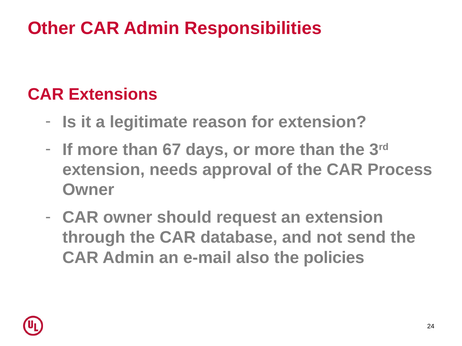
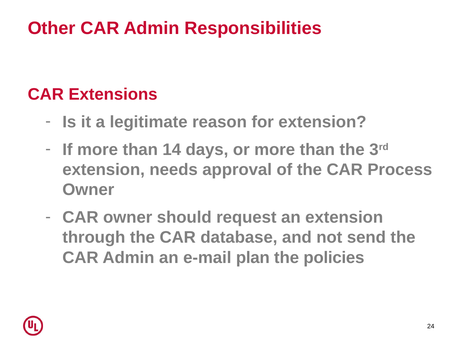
67: 67 -> 14 (172, 150)
also: also -> plan (253, 258)
